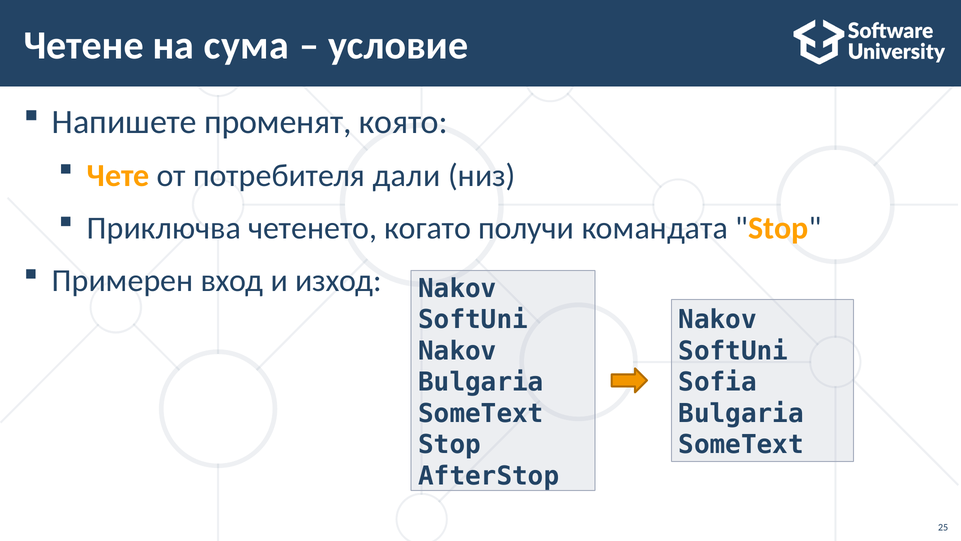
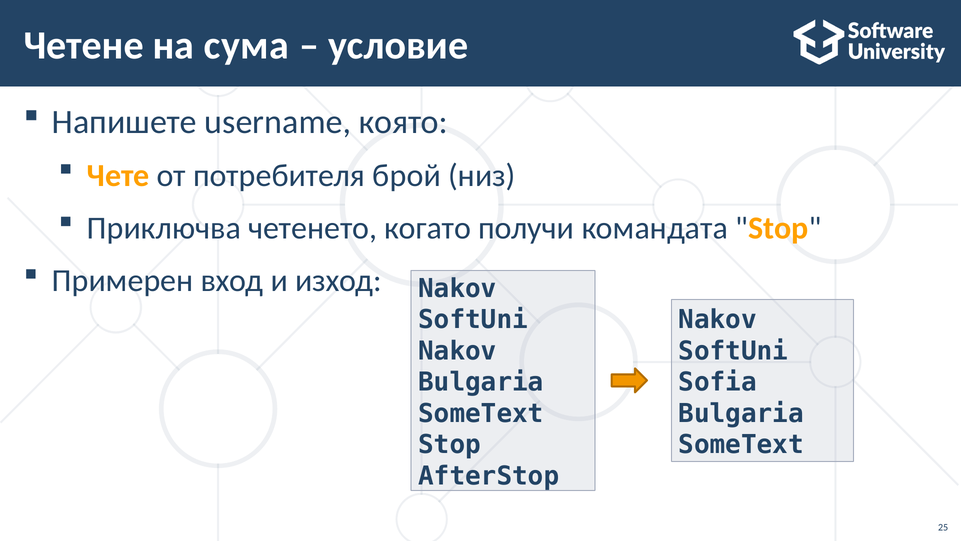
променят: променят -> username (278, 122)
дали: дали -> брой (407, 175)
